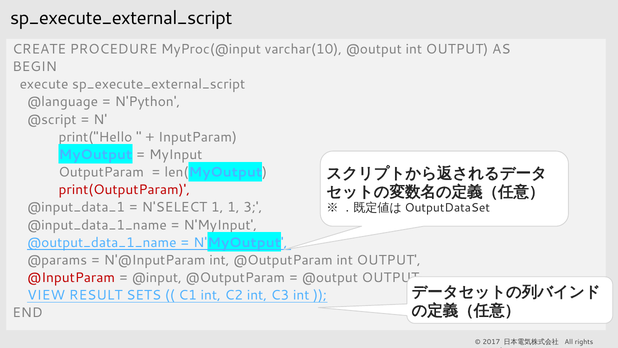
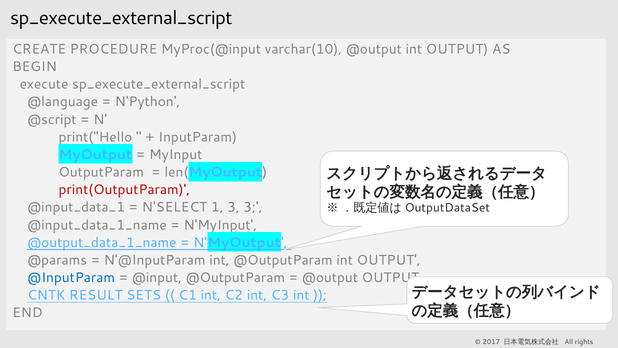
1 1: 1 -> 3 (233, 207)
@InputParam colour: red -> blue (71, 277)
VIEW: VIEW -> CNTK (46, 295)
